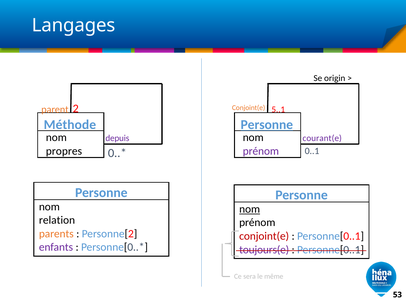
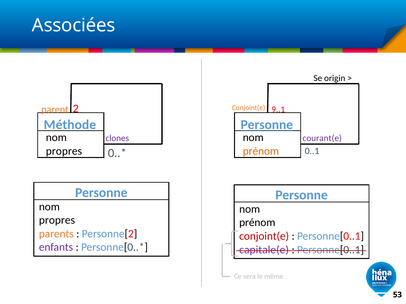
Langages: Langages -> Associées (74, 25)
5..1: 5..1 -> 9..1 (278, 110)
depuis: depuis -> clones (117, 138)
prénom colour: purple -> orange (261, 151)
nom underline: present -> none (250, 209)
relation: relation -> propres (57, 221)
toujours(e: toujours(e -> capitale(e (264, 250)
